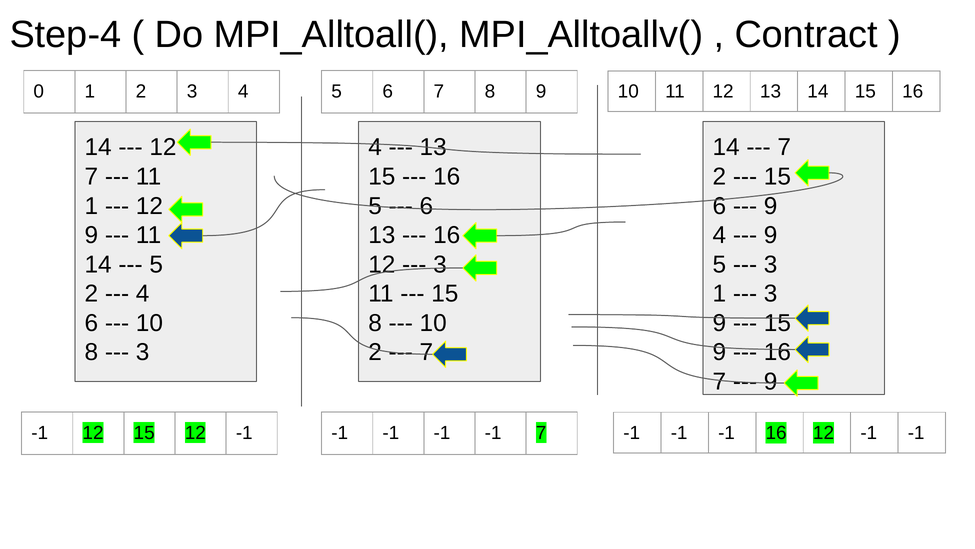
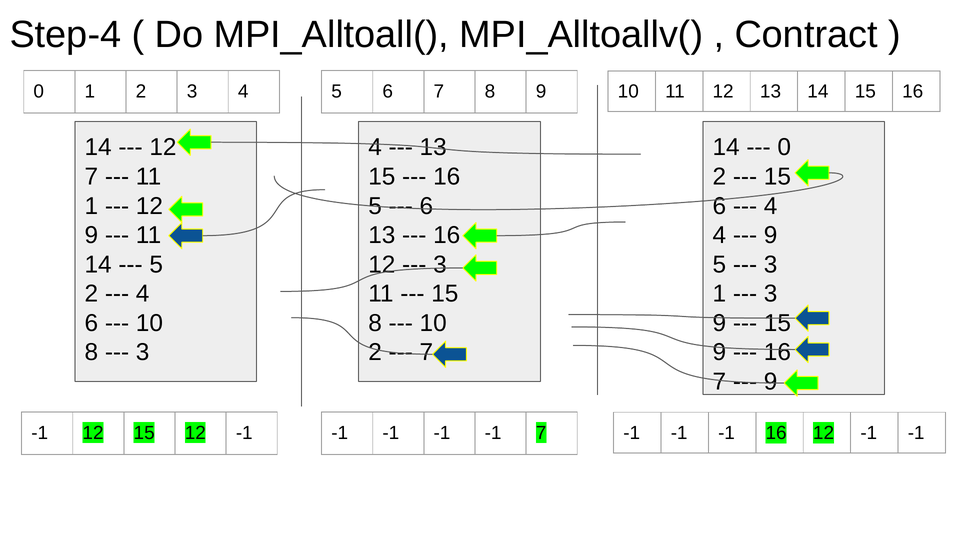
7: 7 -> 0 (784, 147)
9: 9 -> 4 (771, 206)
